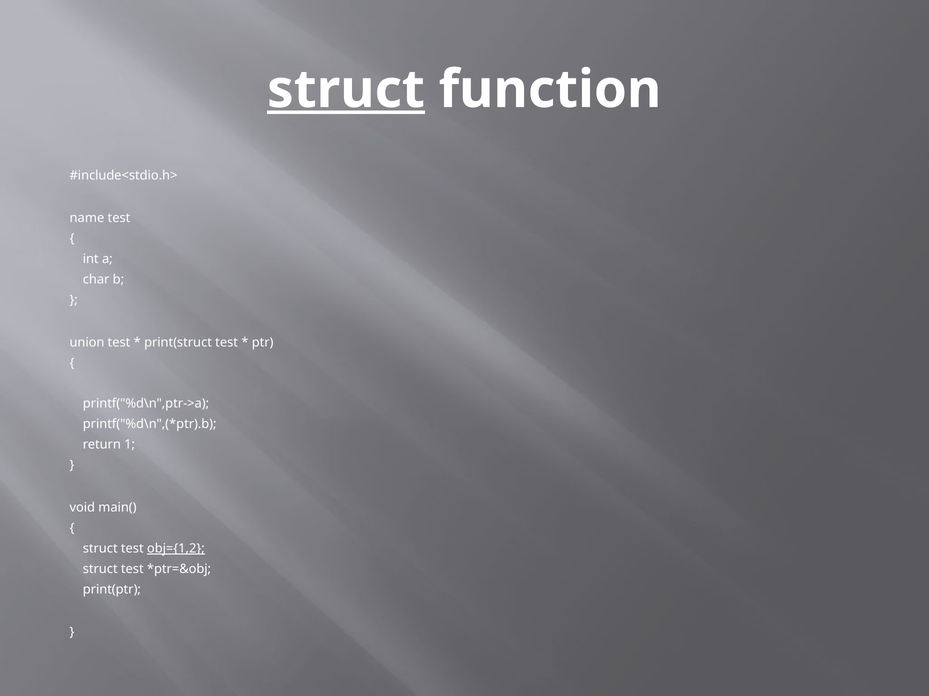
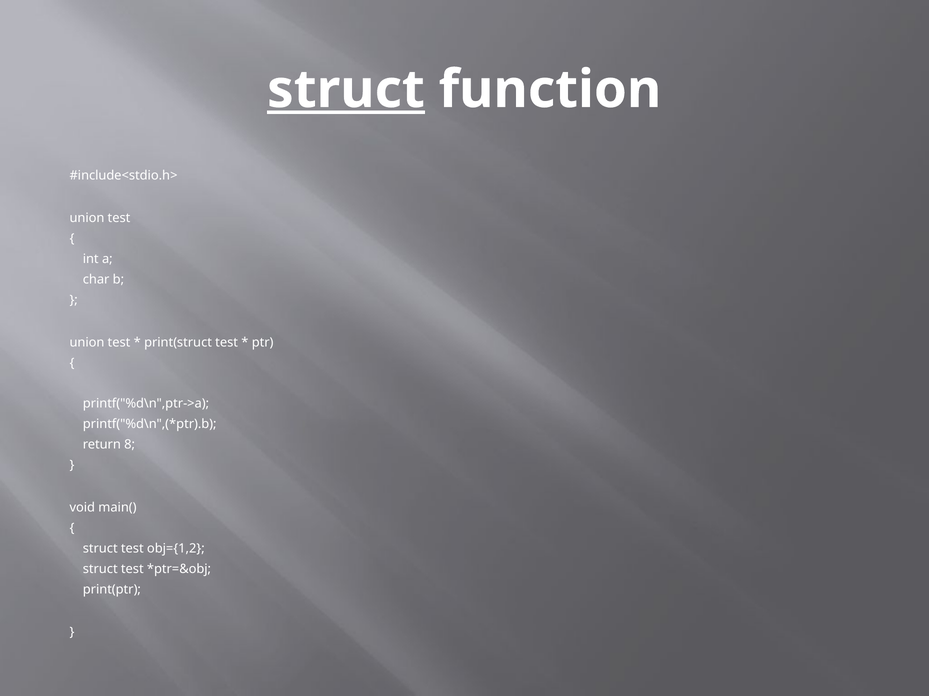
name: name -> union (87, 218)
1: 1 -> 8 (130, 445)
obj={1,2 underline: present -> none (176, 549)
